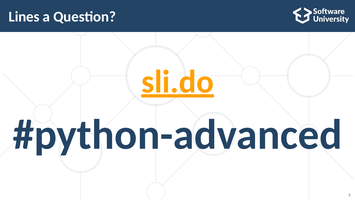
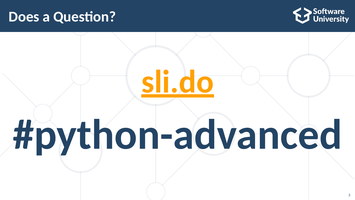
Lines: Lines -> Does (24, 17)
